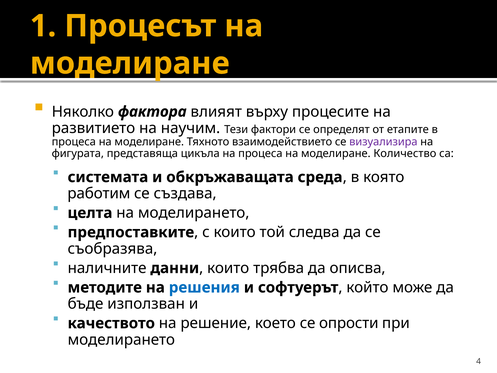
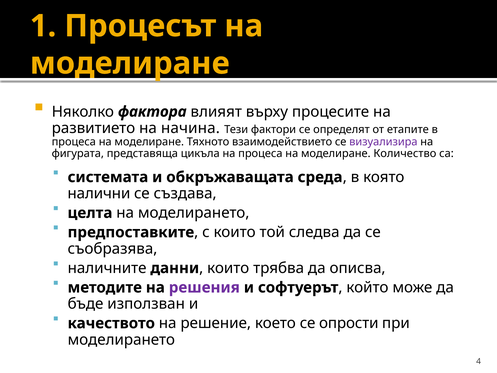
научим: научим -> начина (190, 128)
работим: работим -> налични (99, 193)
решения colour: blue -> purple (204, 287)
